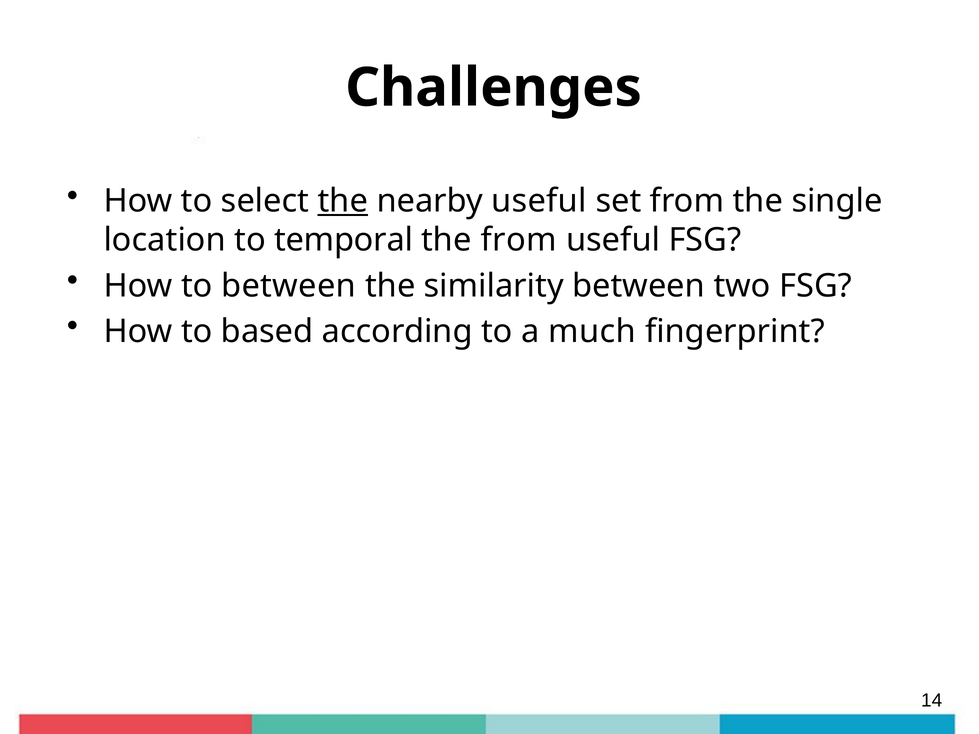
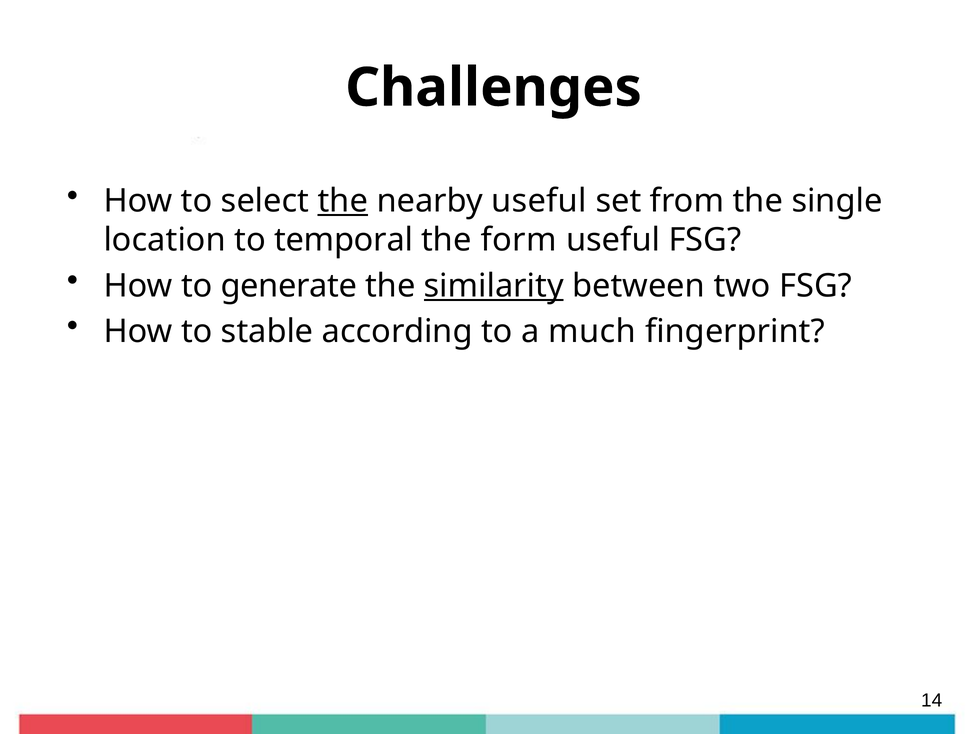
the from: from -> form (519, 240)
to between: between -> generate (289, 286)
similarity underline: none -> present (494, 286)
based: based -> stable (267, 332)
